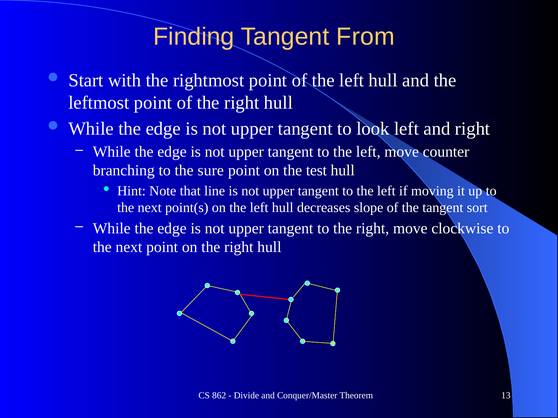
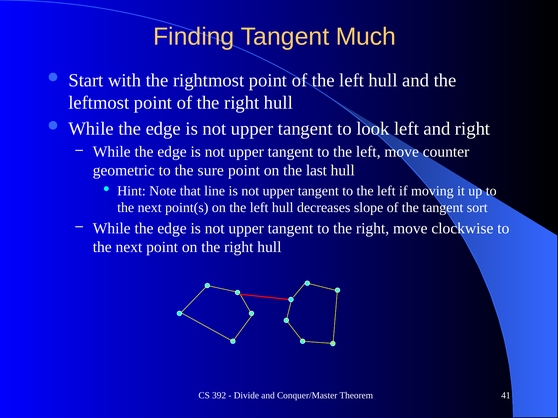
From: From -> Much (366, 37)
branching: branching -> geometric (124, 171)
test: test -> last (316, 171)
862: 862 -> 392 (219, 396)
13: 13 -> 41 (506, 396)
